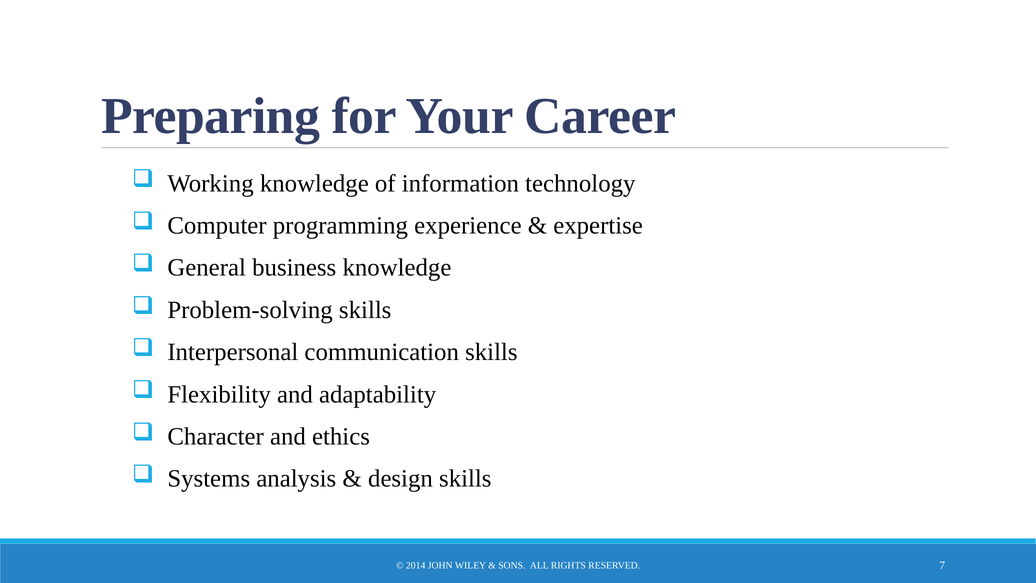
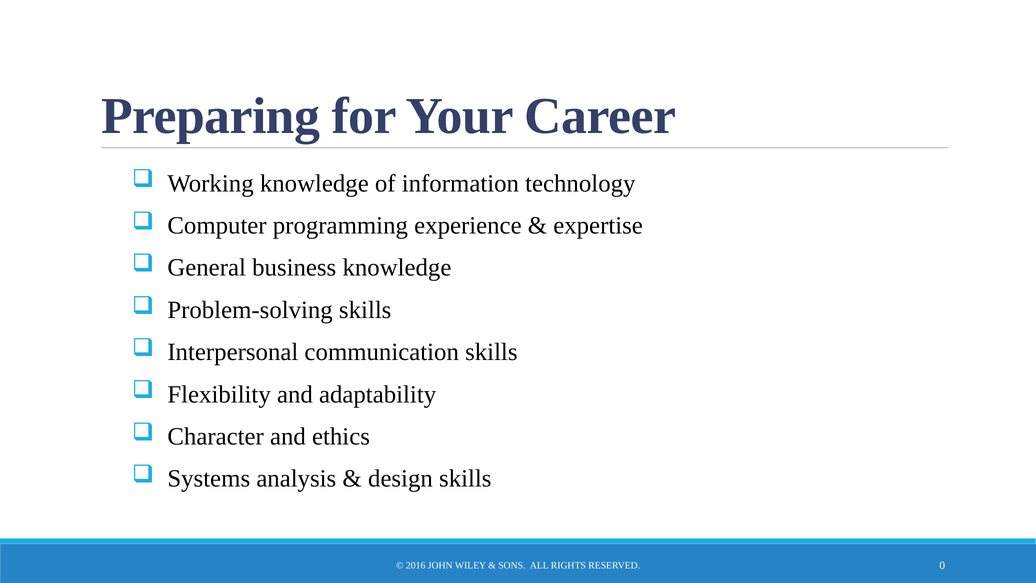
2014: 2014 -> 2016 (416, 565)
7: 7 -> 0 (942, 565)
